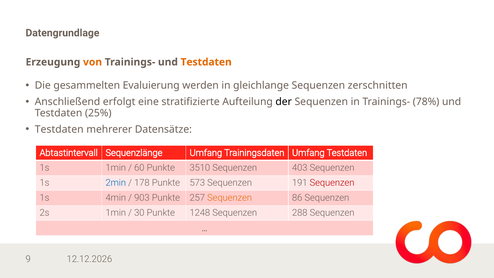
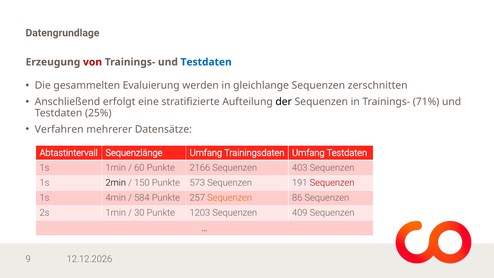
von colour: orange -> red (93, 62)
Testdaten colour: orange -> blue (206, 62)
78%: 78% -> 71% (426, 102)
Testdaten: Testdaten -> Verfahren (59, 129)
3510: 3510 -> 2166 (200, 168)
2min colour: blue -> black (116, 183)
178: 178 -> 150 (142, 183)
903: 903 -> 584 (142, 198)
1248: 1248 -> 1203 (200, 213)
288: 288 -> 409 (300, 213)
